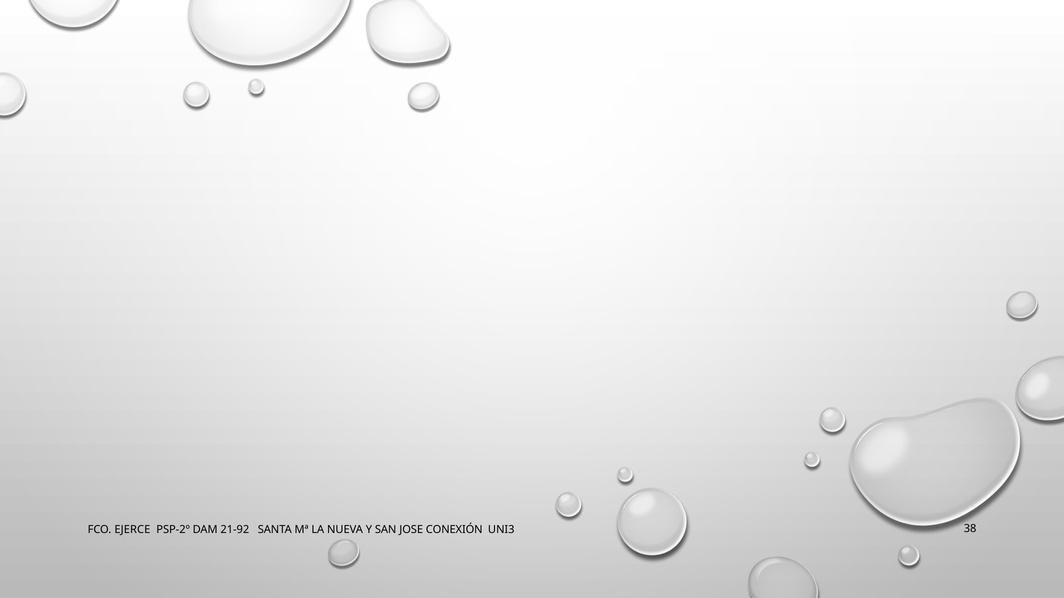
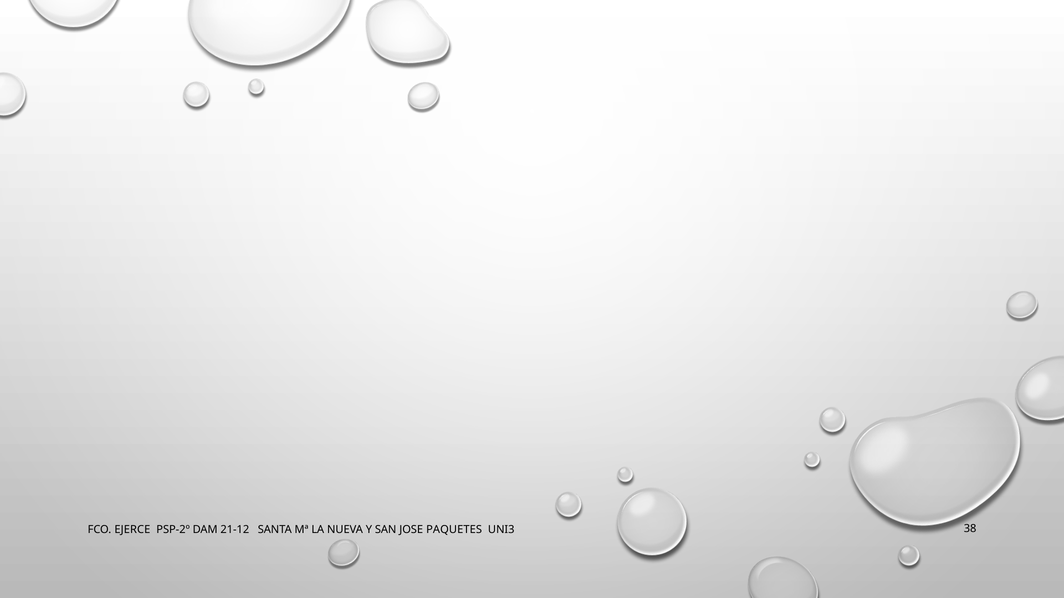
21-92: 21-92 -> 21-12 (235, 530)
CONEXIÓN: CONEXIÓN -> PAQUETES (454, 530)
